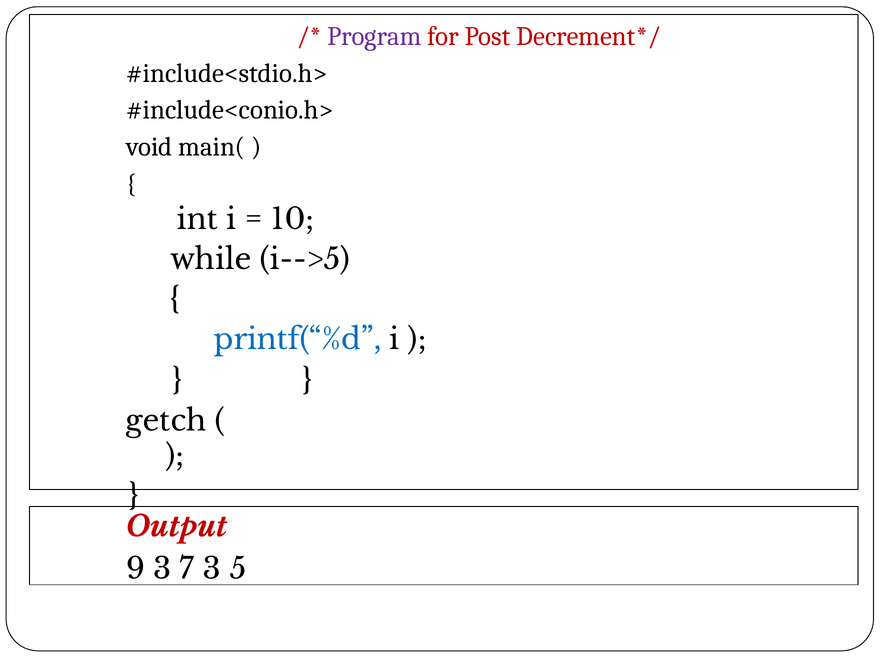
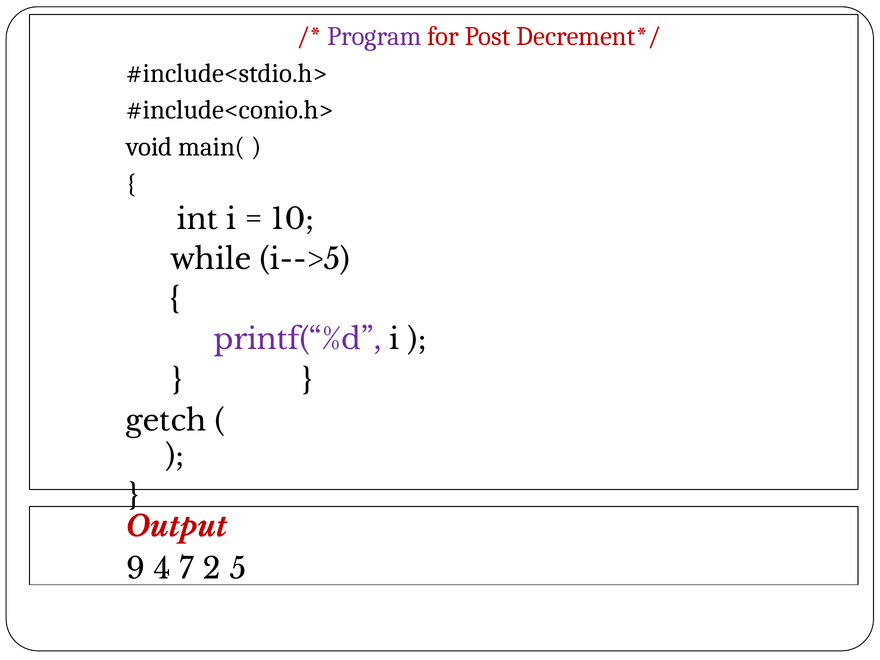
printf(“%d colour: blue -> purple (298, 340)
9 3: 3 -> 4 (162, 569)
7 3: 3 -> 2 (212, 569)
